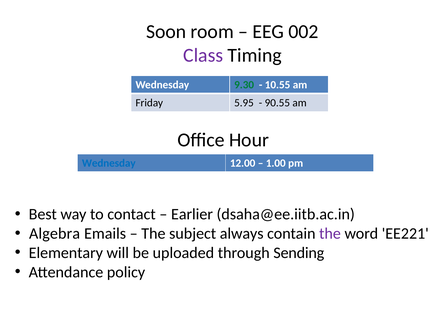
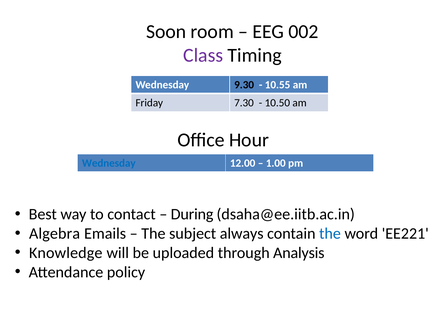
9.30 colour: green -> black (244, 85)
5.95: 5.95 -> 7.30 (244, 103)
90.55: 90.55 -> 10.50 (277, 103)
Earlier: Earlier -> During (192, 214)
the colour: purple -> blue (330, 234)
Elementary: Elementary -> Knowledge (66, 253)
Sending: Sending -> Analysis (299, 253)
